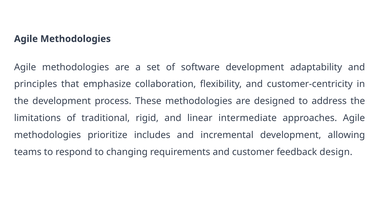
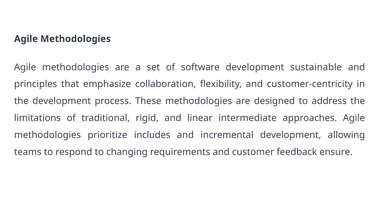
adaptability: adaptability -> sustainable (316, 67)
design: design -> ensure (336, 152)
